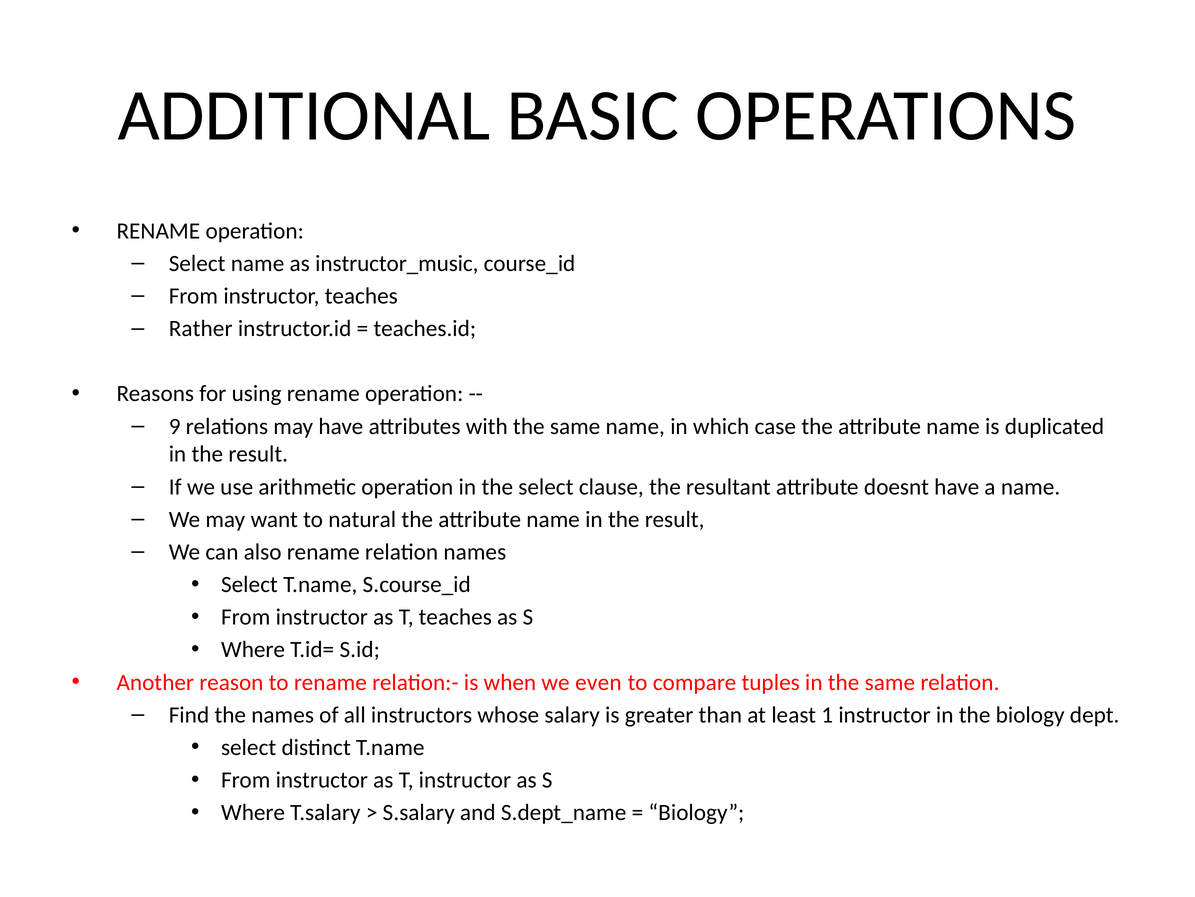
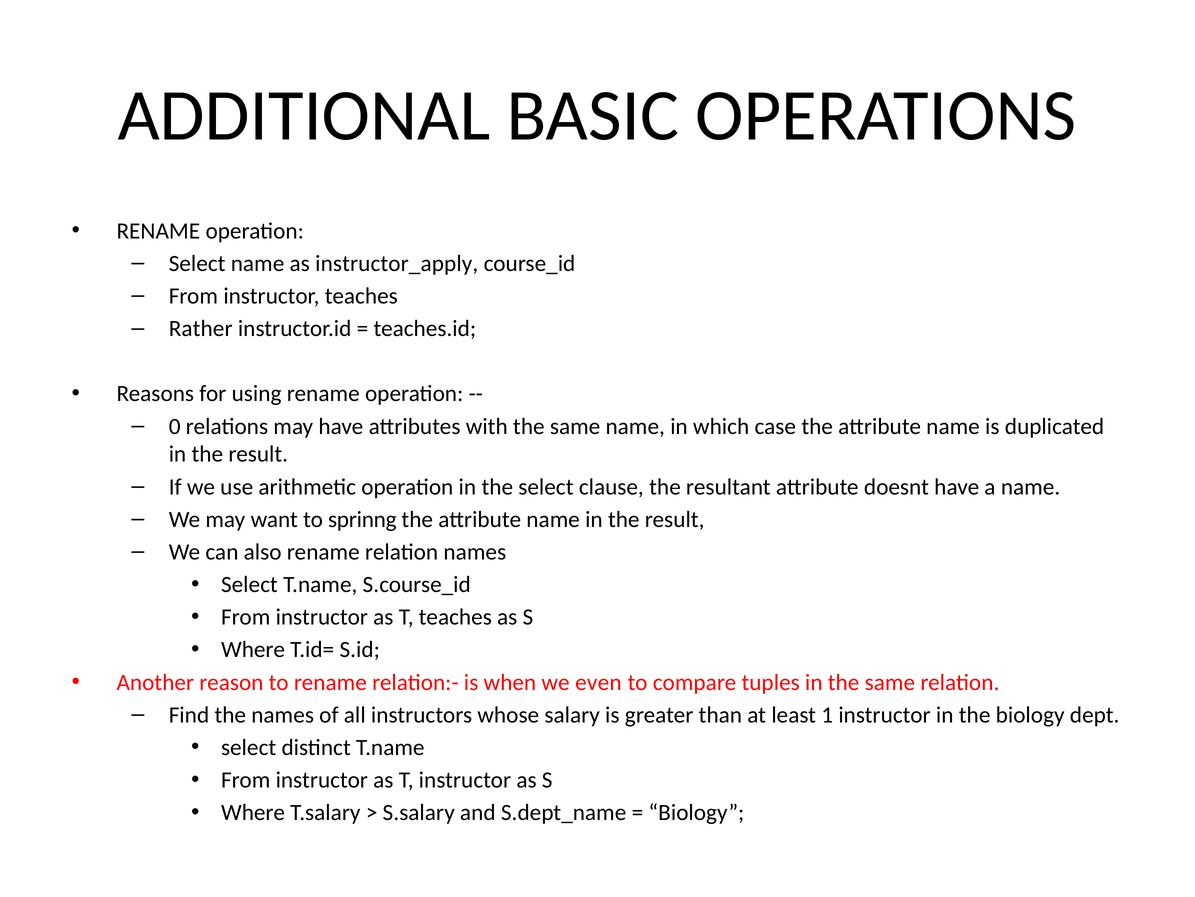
instructor_music: instructor_music -> instructor_apply (397, 263)
9: 9 -> 0 (175, 426)
natural: natural -> sprinng (362, 519)
